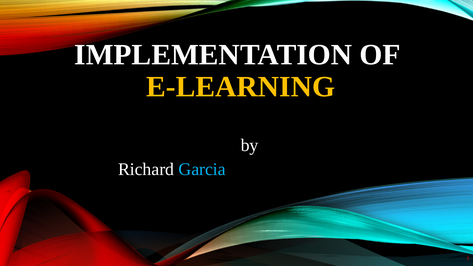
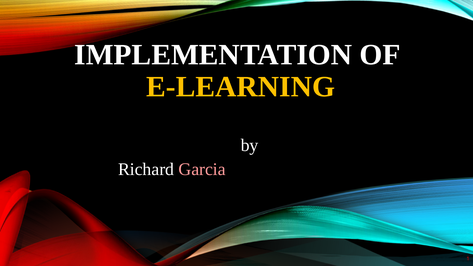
Garcia colour: light blue -> pink (202, 169)
